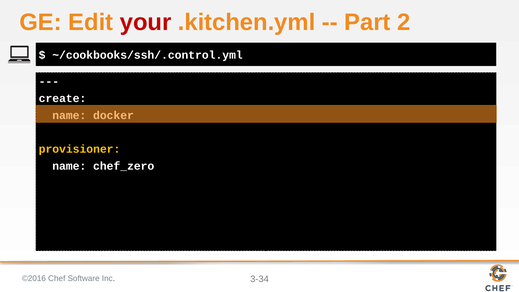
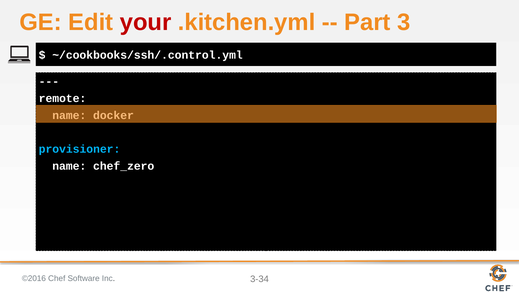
2: 2 -> 3 (404, 22)
create: create -> remote (63, 98)
provisioner colour: yellow -> light blue (80, 149)
